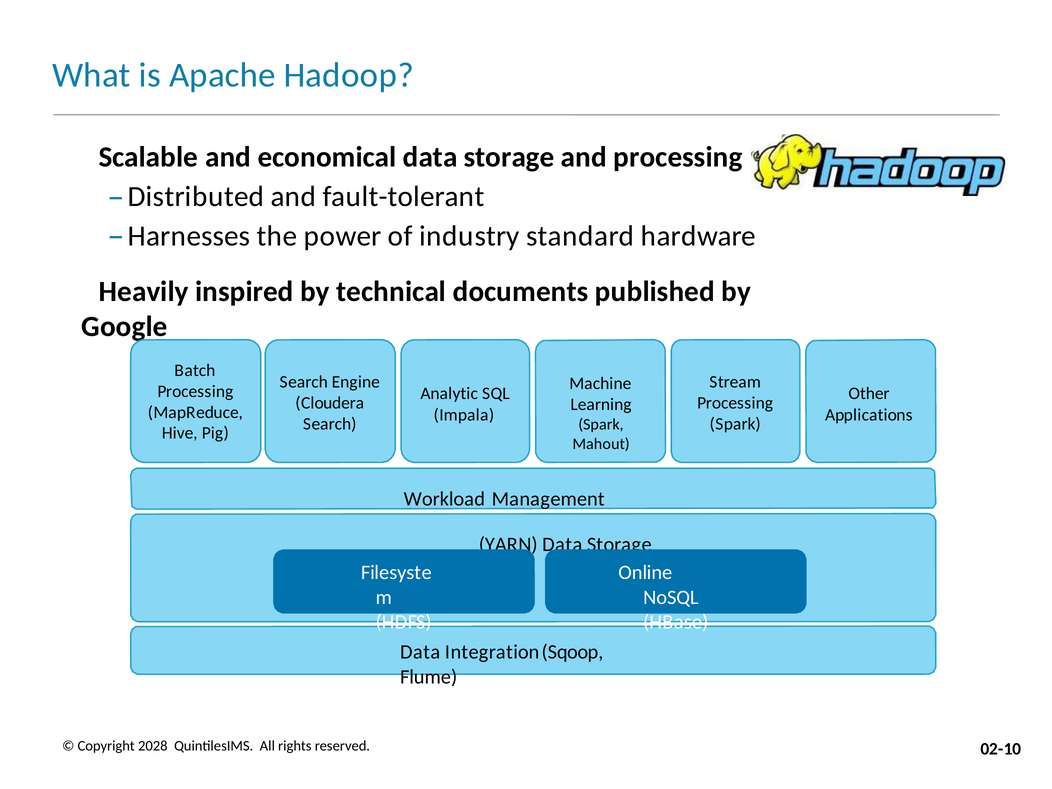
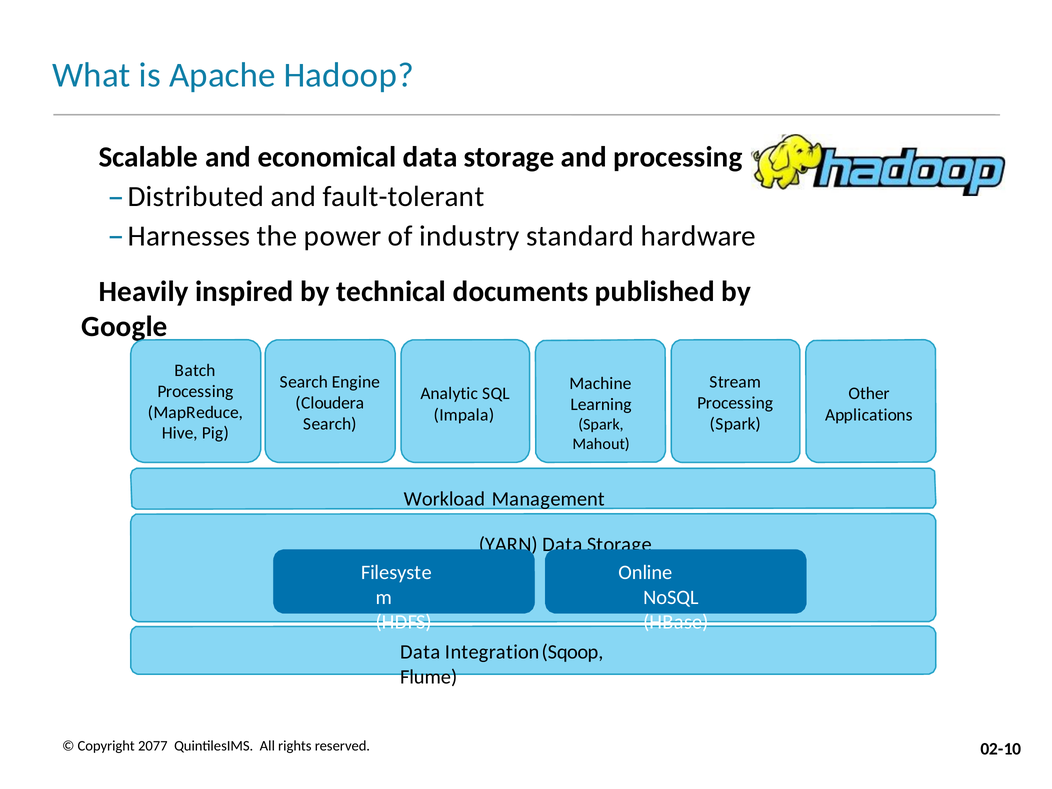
2028: 2028 -> 2077 (153, 746)
